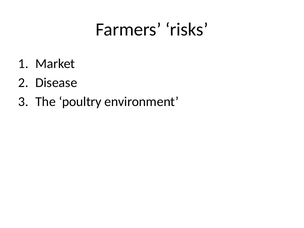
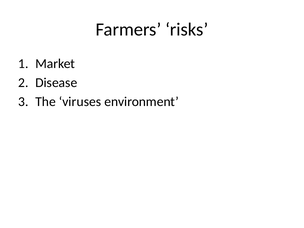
poultry: poultry -> viruses (80, 102)
